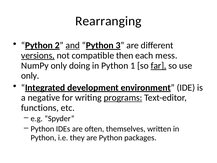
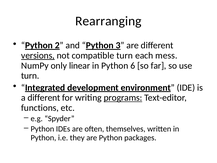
and underline: present -> none (73, 45)
compatible then: then -> turn (125, 55)
doing: doing -> linear (80, 66)
1: 1 -> 6 (133, 66)
far underline: present -> none (159, 66)
only: only -> turn (30, 76)
a negative: negative -> different (44, 98)
